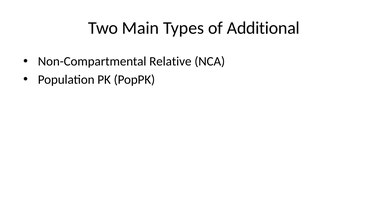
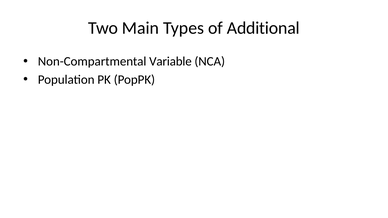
Relative: Relative -> Variable (170, 62)
